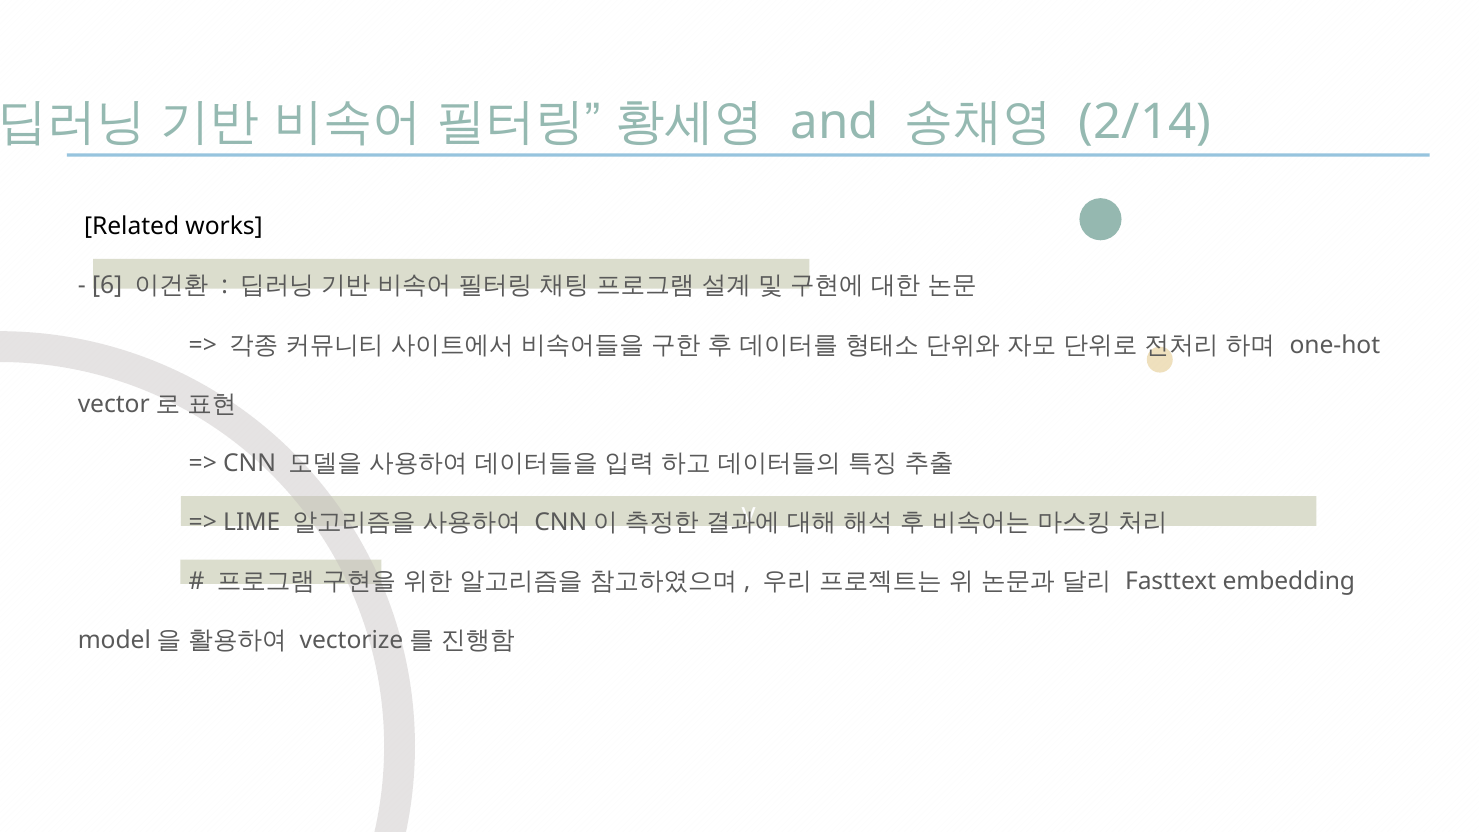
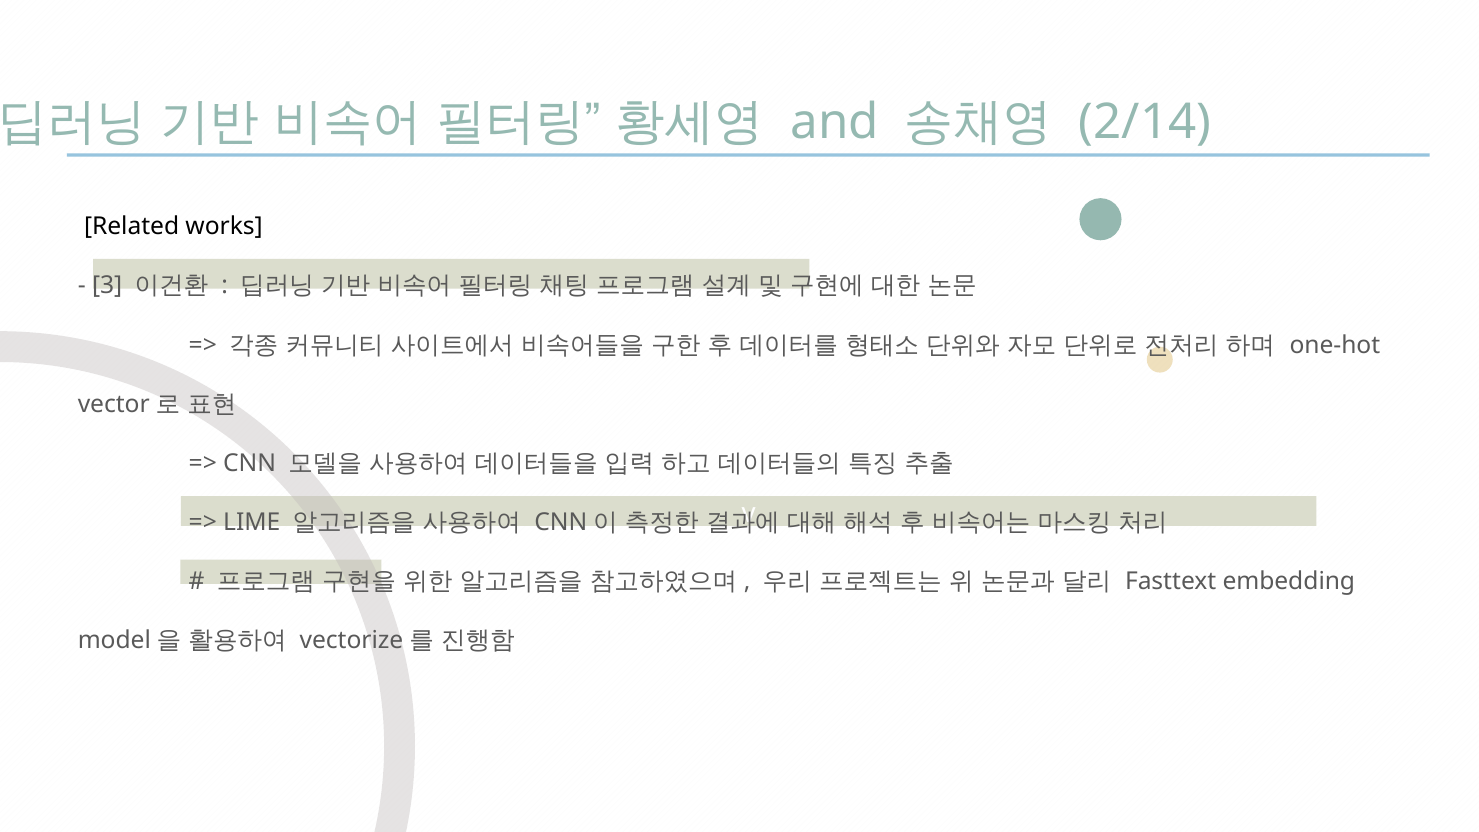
6: 6 -> 3 (107, 286)
